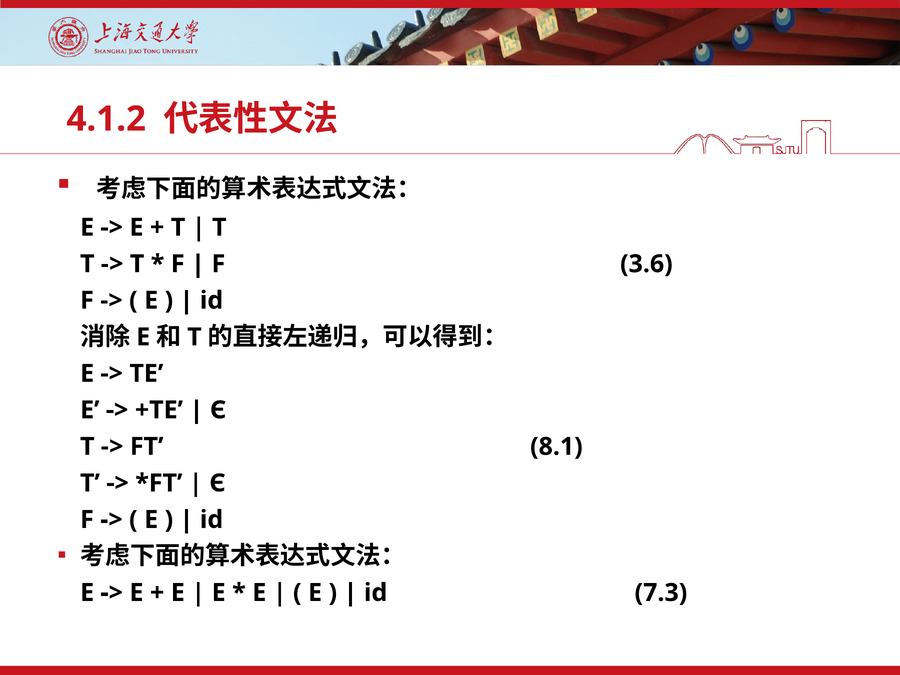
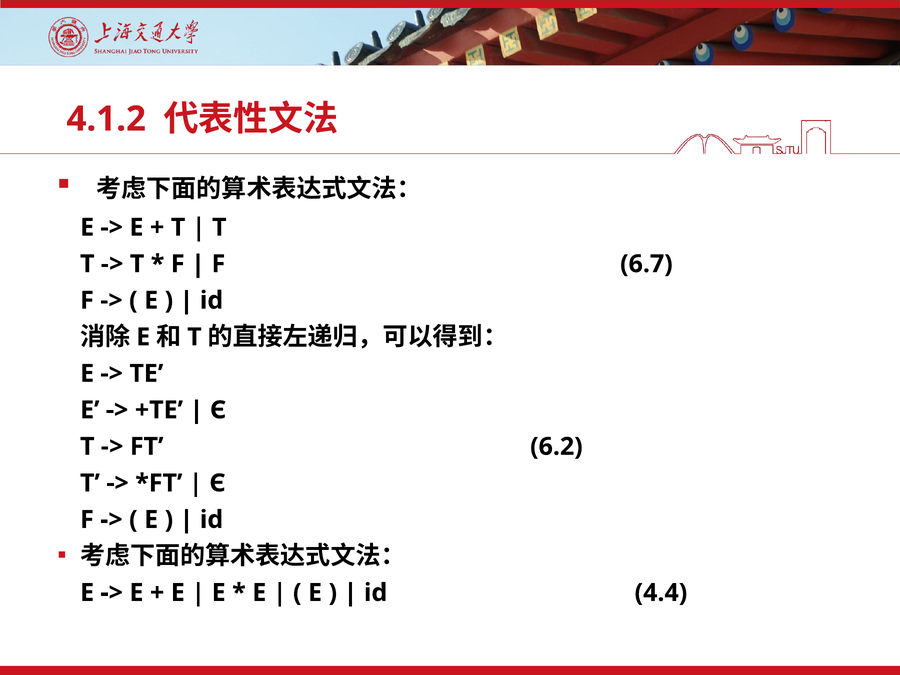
3.6: 3.6 -> 6.7 (646, 264)
8.1: 8.1 -> 6.2 (556, 447)
7.3: 7.3 -> 4.4 (661, 593)
